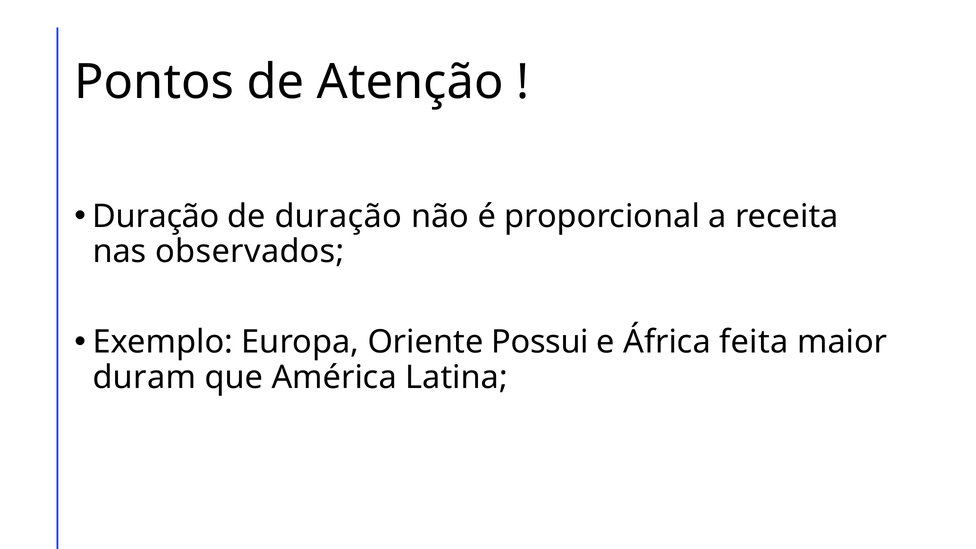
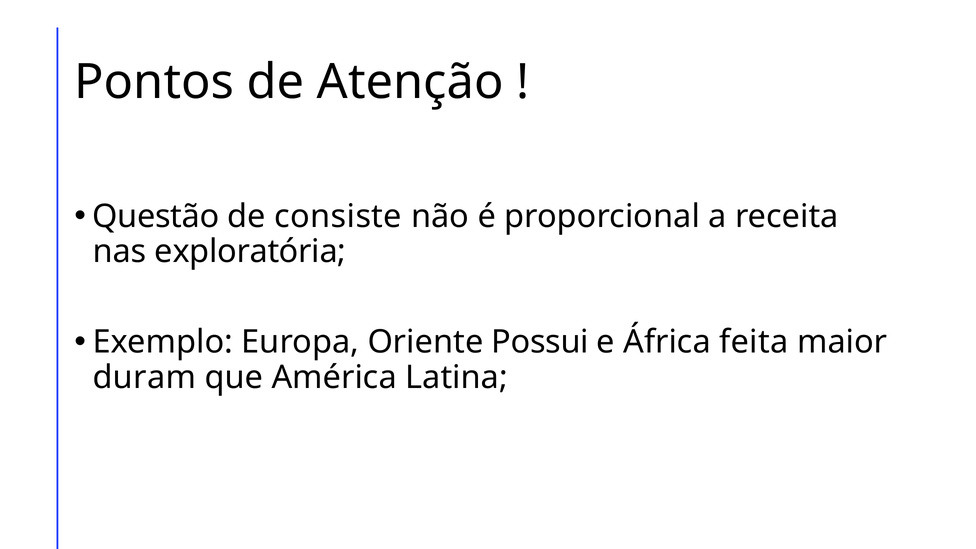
Duração: Duração -> Questão (156, 216)
de duração: duração -> consiste (338, 216)
observados: observados -> exploratória (250, 252)
